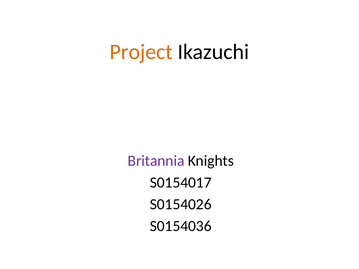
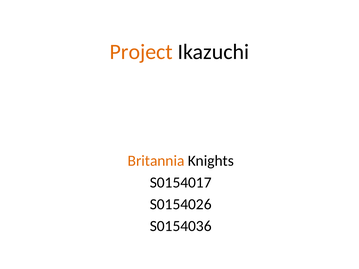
Britannia colour: purple -> orange (156, 161)
